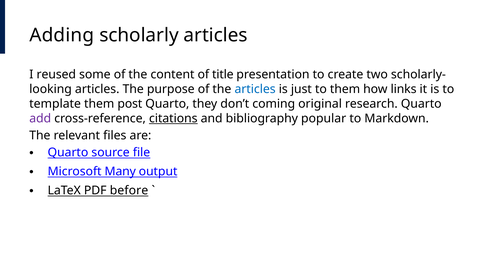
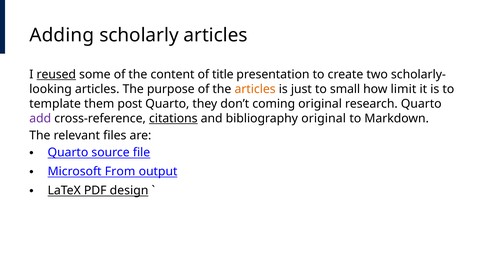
reused underline: none -> present (56, 75)
articles colour: blue -> orange (255, 89)
to them: them -> small (345, 89)
links: links -> limit (403, 89)
bibliography popular: popular -> original (324, 119)
Many: Many -> From (120, 172)
before: before -> design (129, 191)
